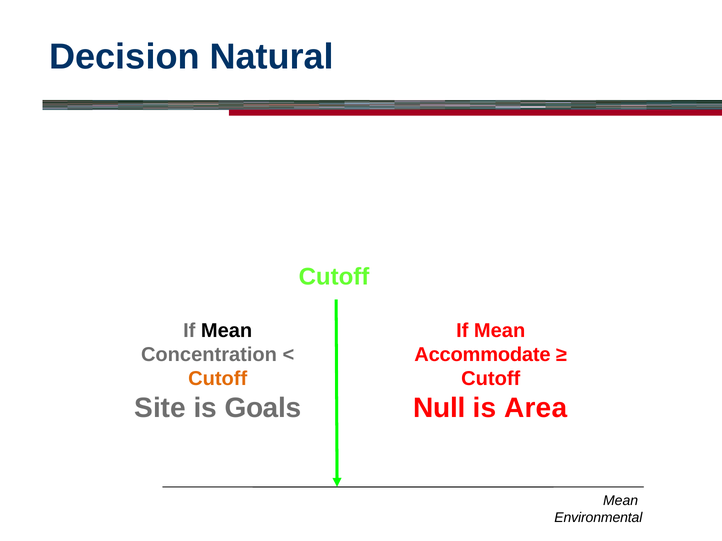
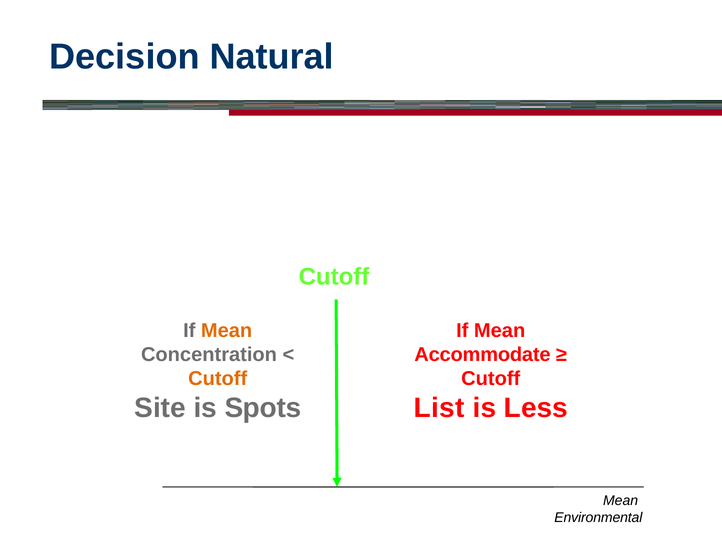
Mean colour: black -> orange (227, 331)
Goals: Goals -> Spots (263, 409)
Null: Null -> List (439, 409)
Area: Area -> Less (536, 409)
